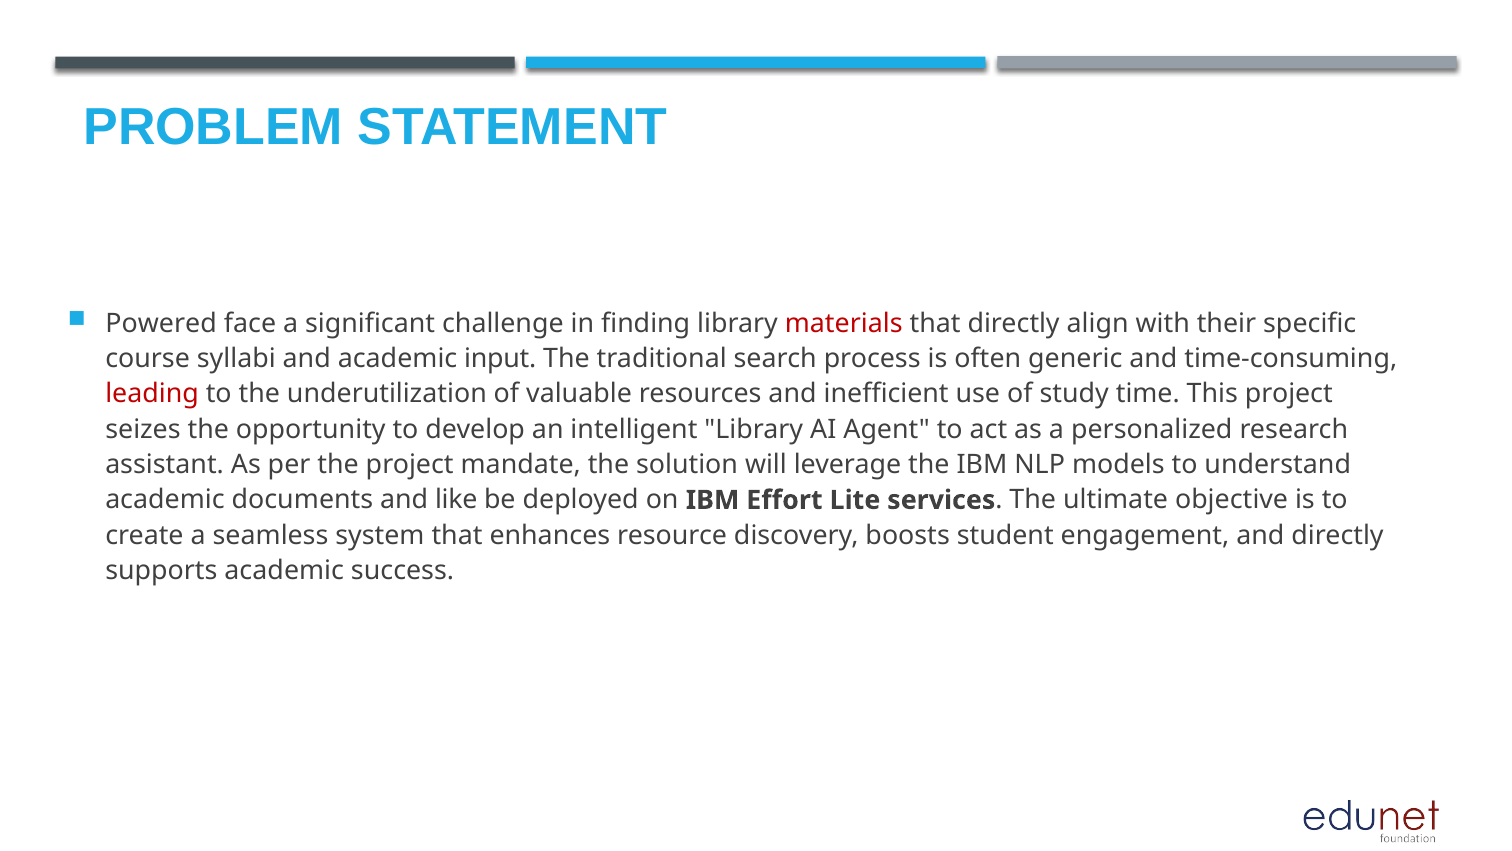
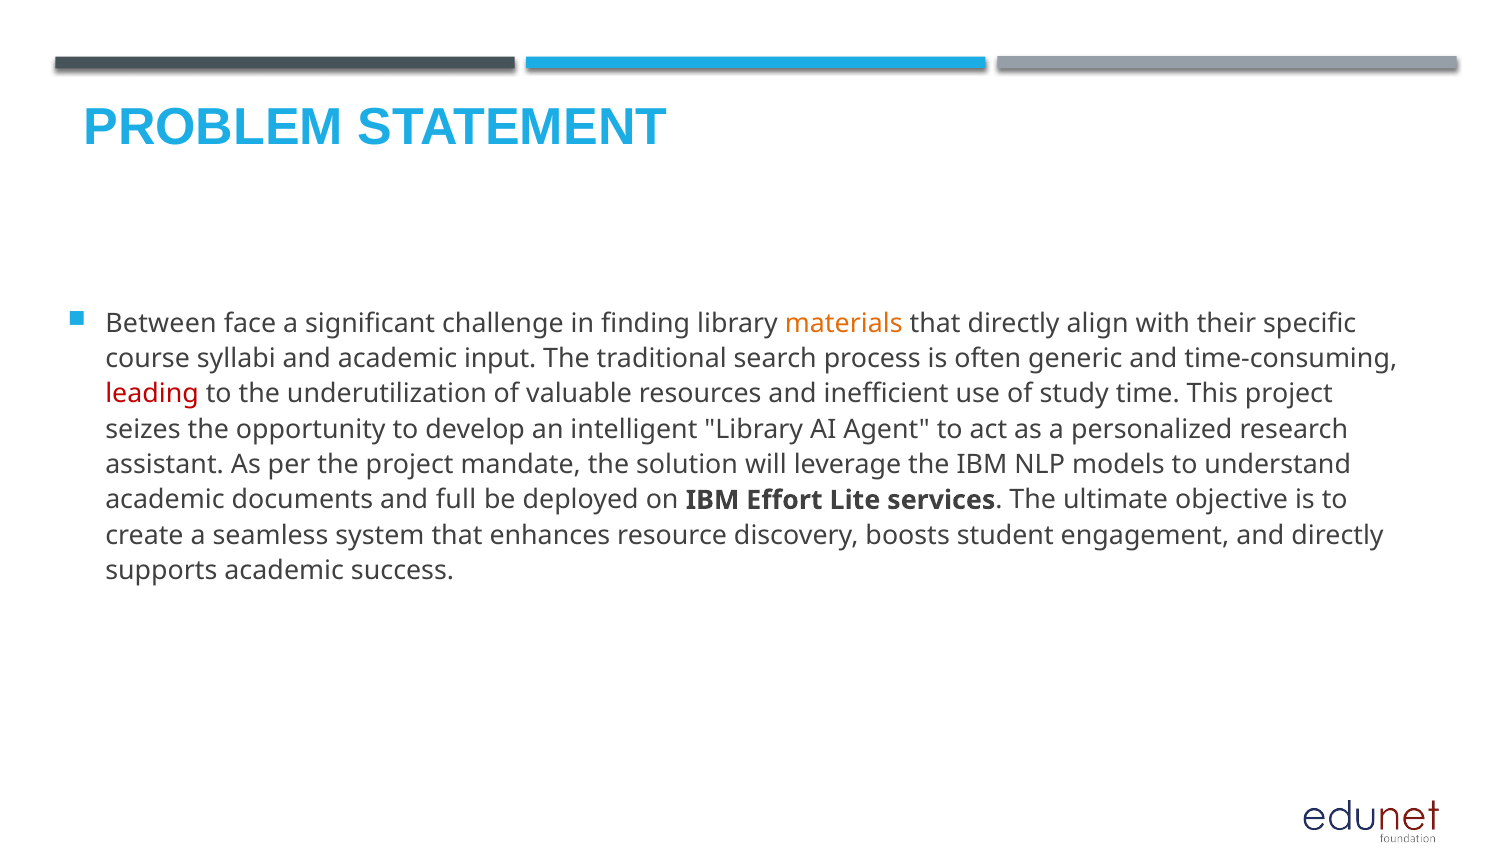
Powered: Powered -> Between (161, 323)
materials colour: red -> orange (844, 323)
like: like -> full (456, 500)
